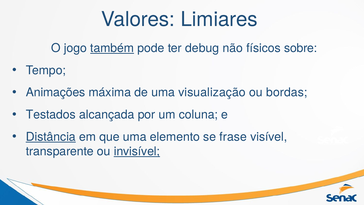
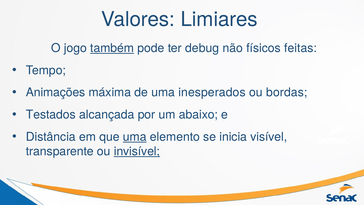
sobre: sobre -> feitas (301, 48)
visualização: visualização -> inesperados (212, 92)
coluna: coluna -> abaixo (198, 115)
Distância underline: present -> none (51, 137)
uma underline: none -> present (135, 137)
frase: frase -> inicia (233, 137)
